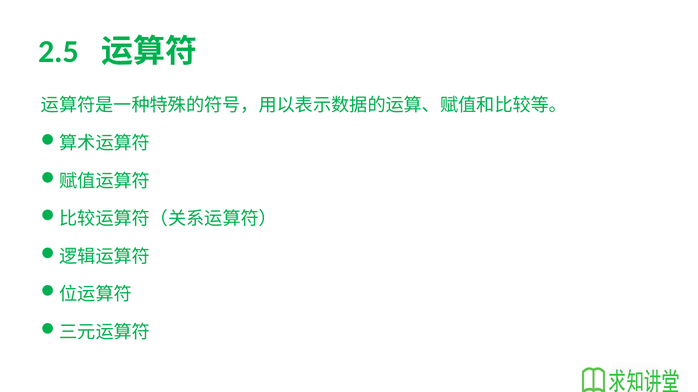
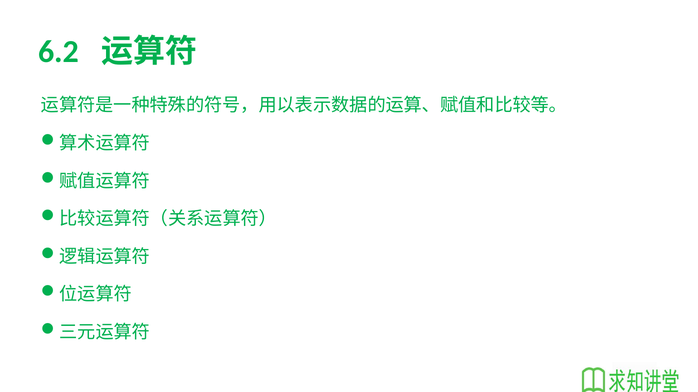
2.5: 2.5 -> 6.2 (59, 52)
